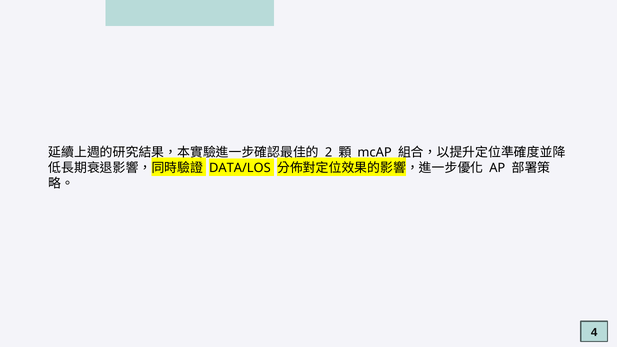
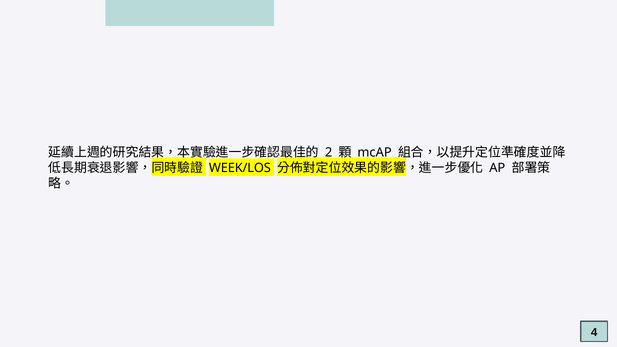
DATA/LOS: DATA/LOS -> WEEK/LOS (240, 168)
